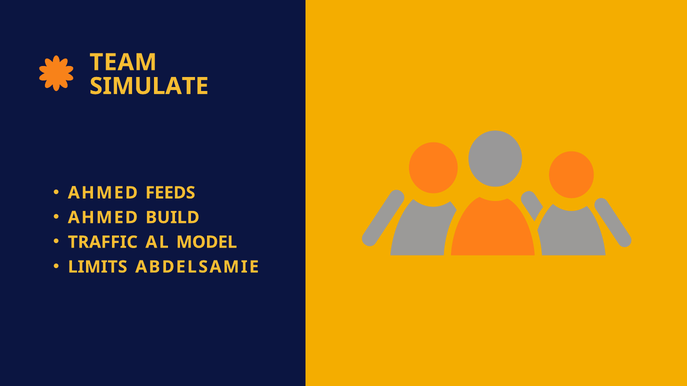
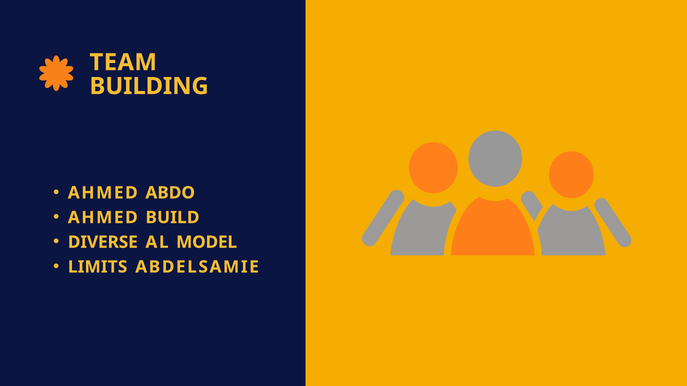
SIMULATE: SIMULATE -> BUILDING (149, 86)
FEEDS: FEEDS -> ABDO (170, 193)
TRAFFIC: TRAFFIC -> DIVERSE (103, 242)
